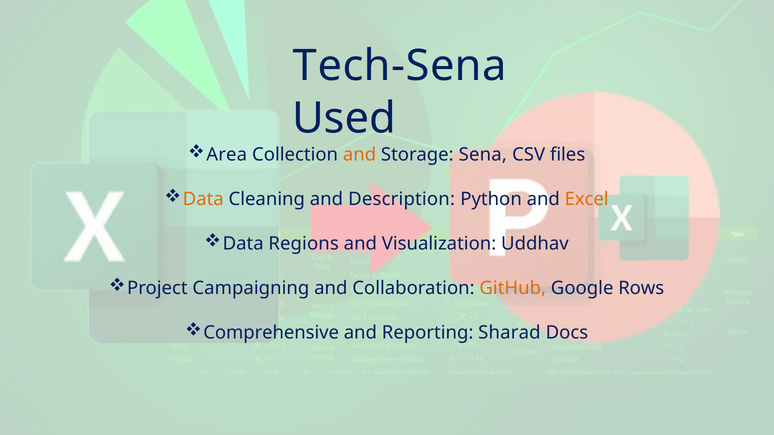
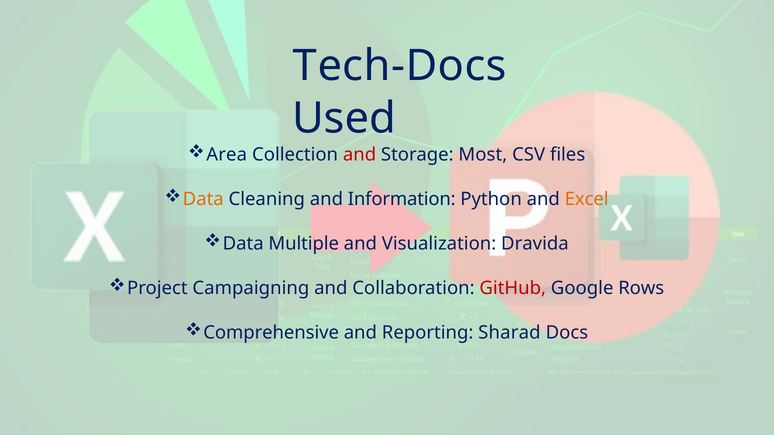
Tech-Sena: Tech-Sena -> Tech-Docs (400, 66)
and colour: orange -> red (360, 155)
Sena: Sena -> Most (483, 155)
Description: Description -> Information (402, 199)
Regions: Regions -> Multiple (304, 244)
Uddhav: Uddhav -> Dravida (535, 244)
GitHub colour: orange -> red (513, 288)
